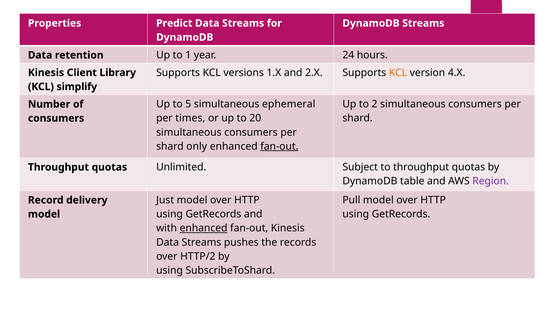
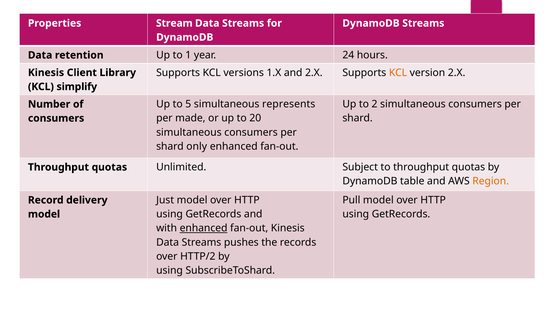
Predict: Predict -> Stream (174, 23)
version 4.X: 4.X -> 2.X (457, 72)
ephemeral: ephemeral -> represents (289, 104)
times: times -> made (190, 118)
fan-out underline: present -> none (279, 146)
Region colour: purple -> orange (491, 181)
